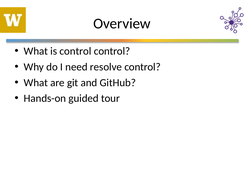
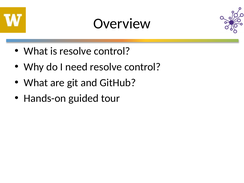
is control: control -> resolve (75, 51)
